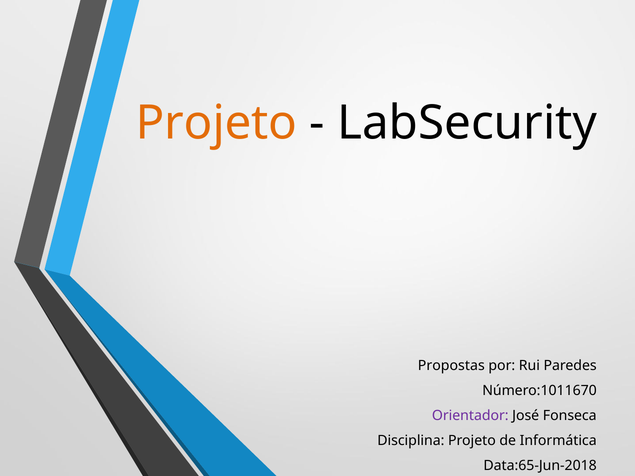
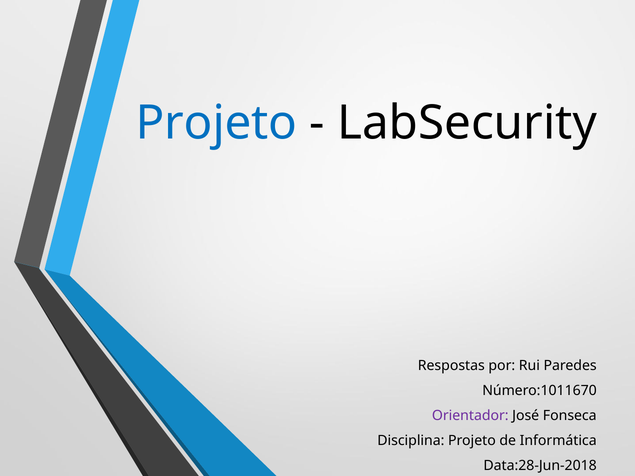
Projeto colour: orange -> blue (216, 123)
Propostas: Propostas -> Respostas (451, 366)
Data:65-Jun-2018: Data:65-Jun-2018 -> Data:28-Jun-2018 (540, 466)
